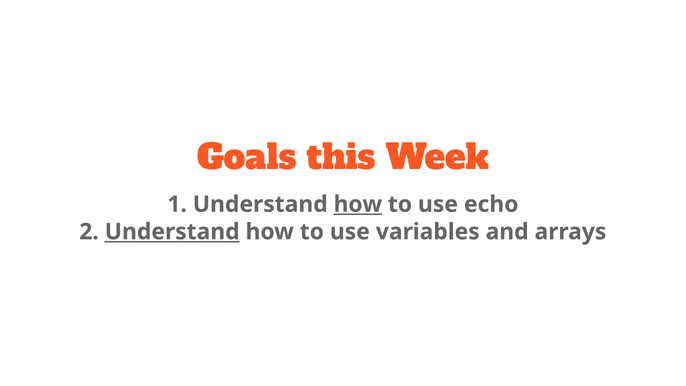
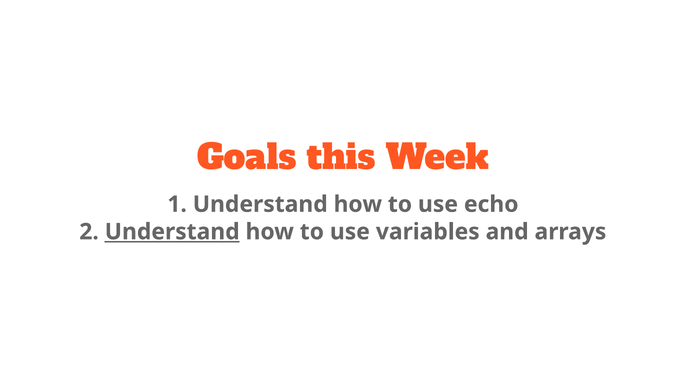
how underline: present -> none (358, 204)
